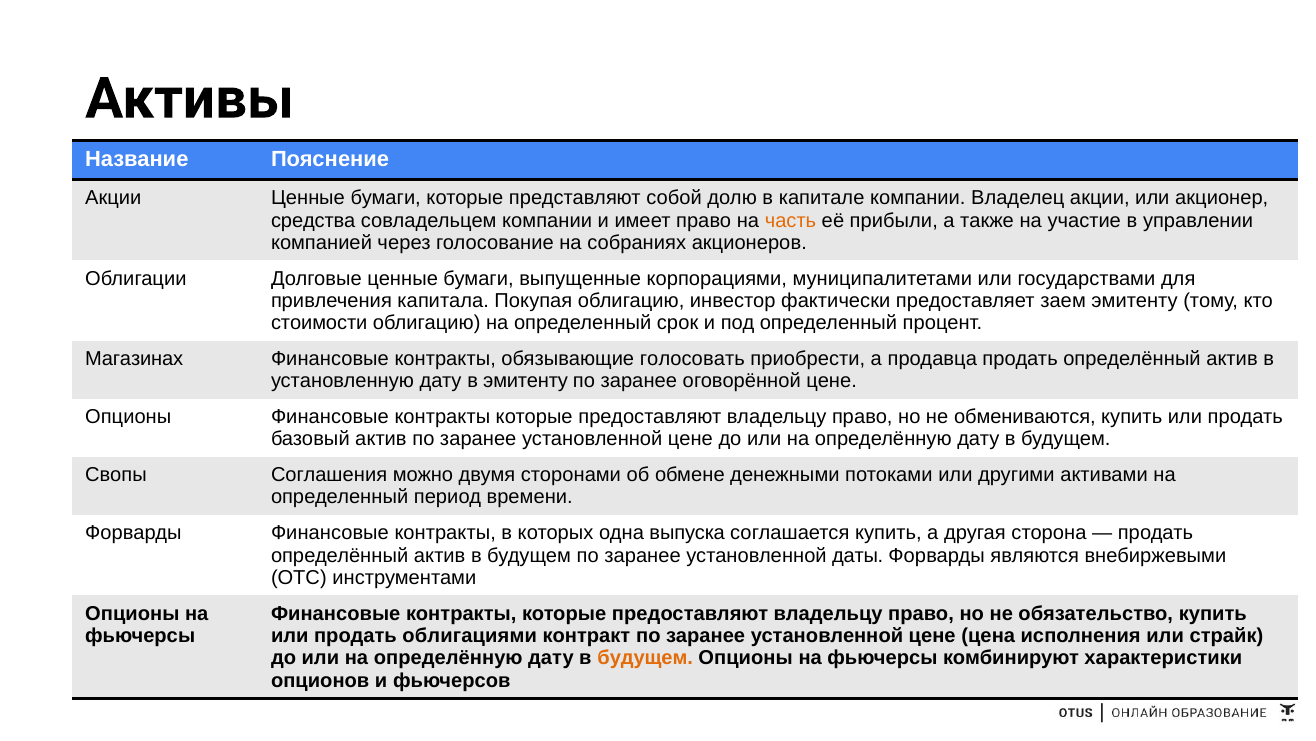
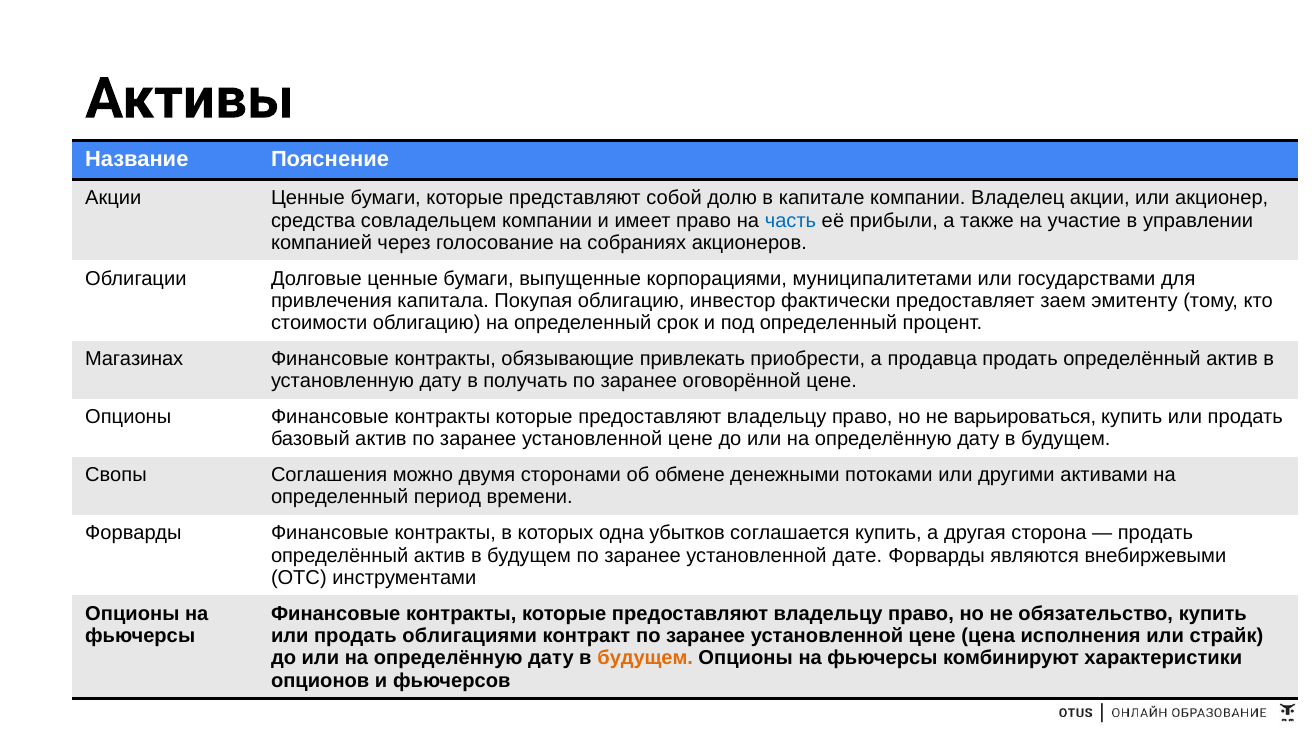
часть colour: orange -> blue (790, 220)
голосовать: голосовать -> привлекать (692, 359)
в эмитенту: эмитенту -> получать (526, 381)
обмениваются: обмениваются -> варьироваться (1025, 417)
выпуска: выпуска -> убытков (687, 532)
даты: даты -> дате (857, 555)
